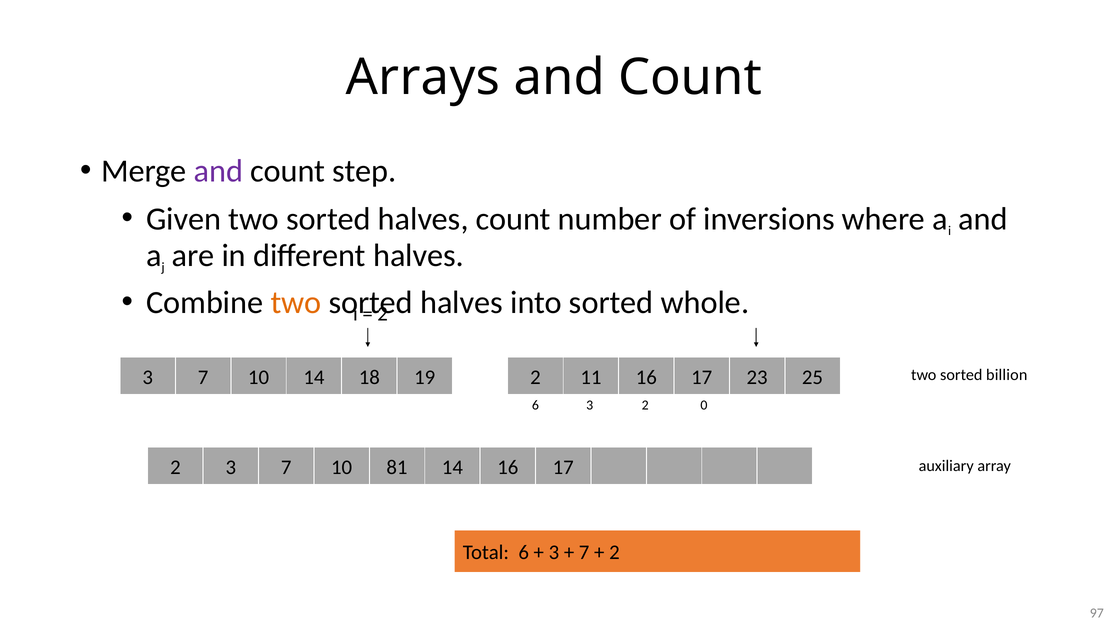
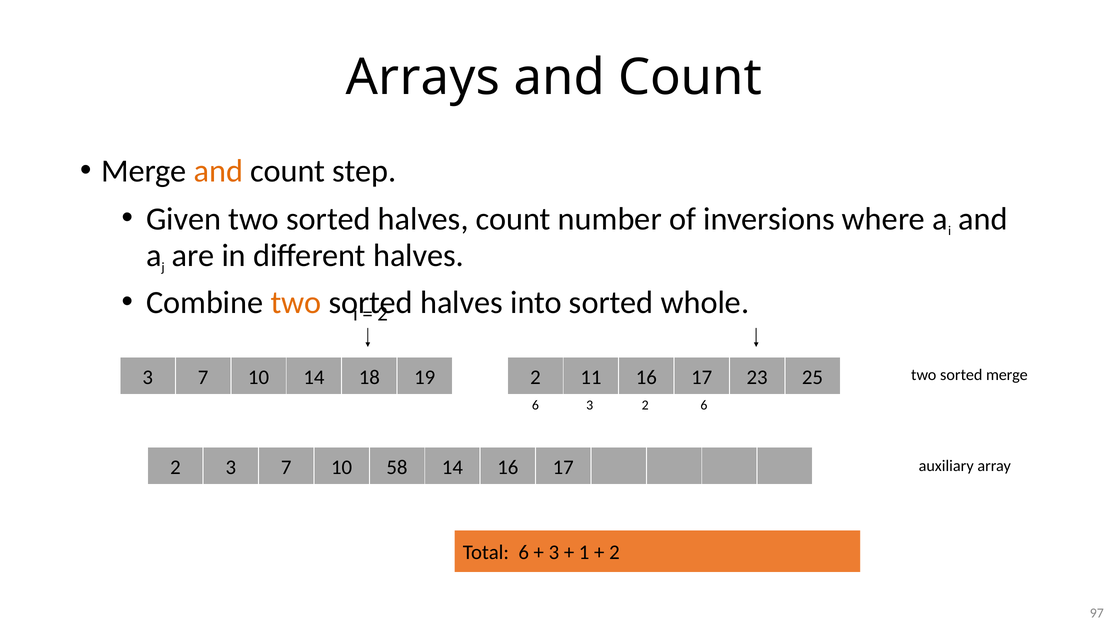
and colour: purple -> orange (218, 171)
sorted billion: billion -> merge (1007, 375)
3 2 0: 0 -> 6 (704, 405)
81: 81 -> 58 (397, 467)
7: 7 -> 1 (584, 553)
